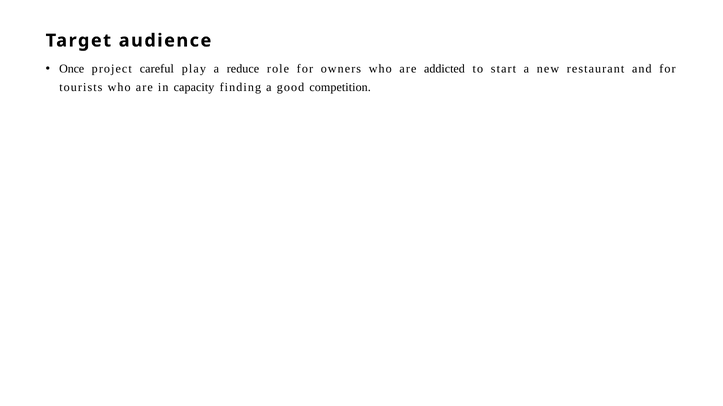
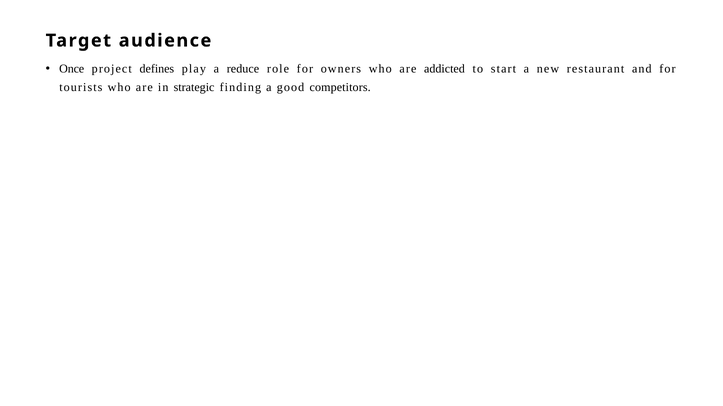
careful: careful -> defines (157, 69)
capacity: capacity -> strategic (194, 88)
competition: competition -> competitors (340, 88)
